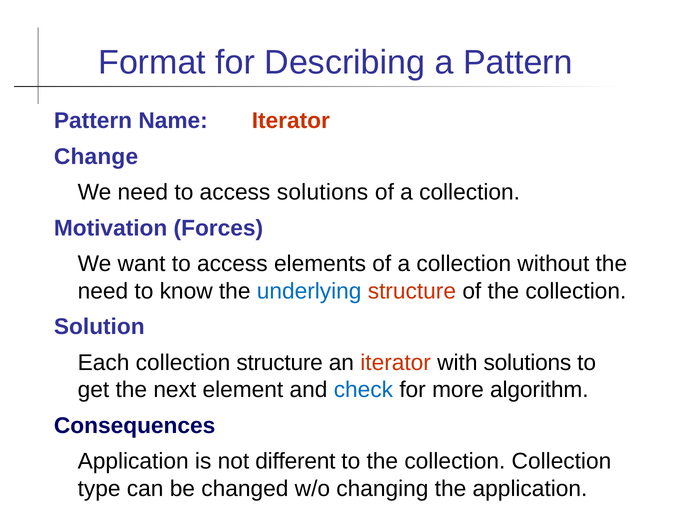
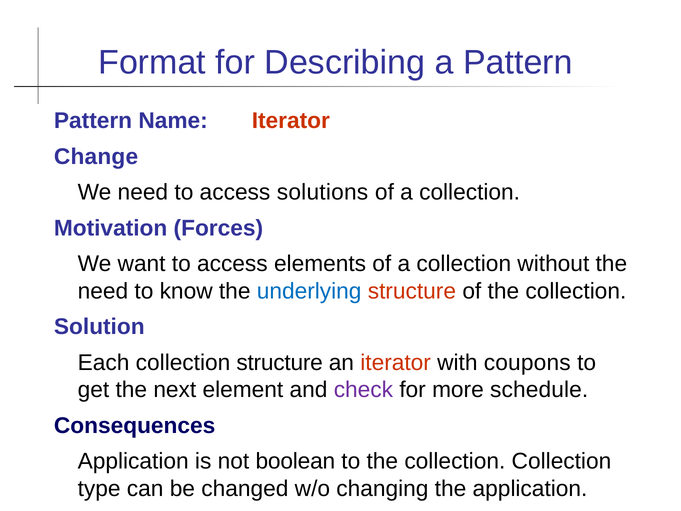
with solutions: solutions -> coupons (527, 362)
check colour: blue -> purple (363, 390)
algorithm: algorithm -> schedule (539, 390)
different: different -> boolean (295, 461)
